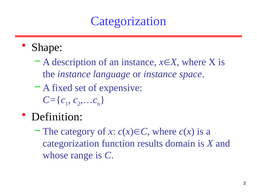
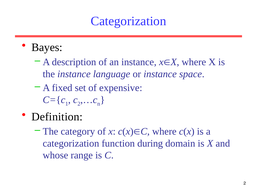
Shape: Shape -> Bayes (47, 47)
results: results -> during (150, 144)
